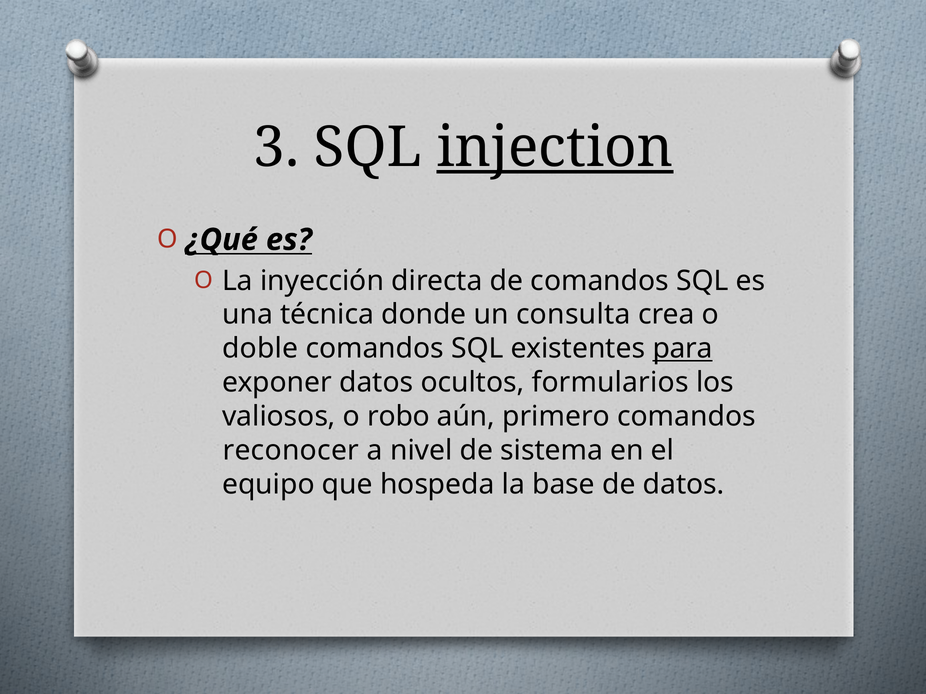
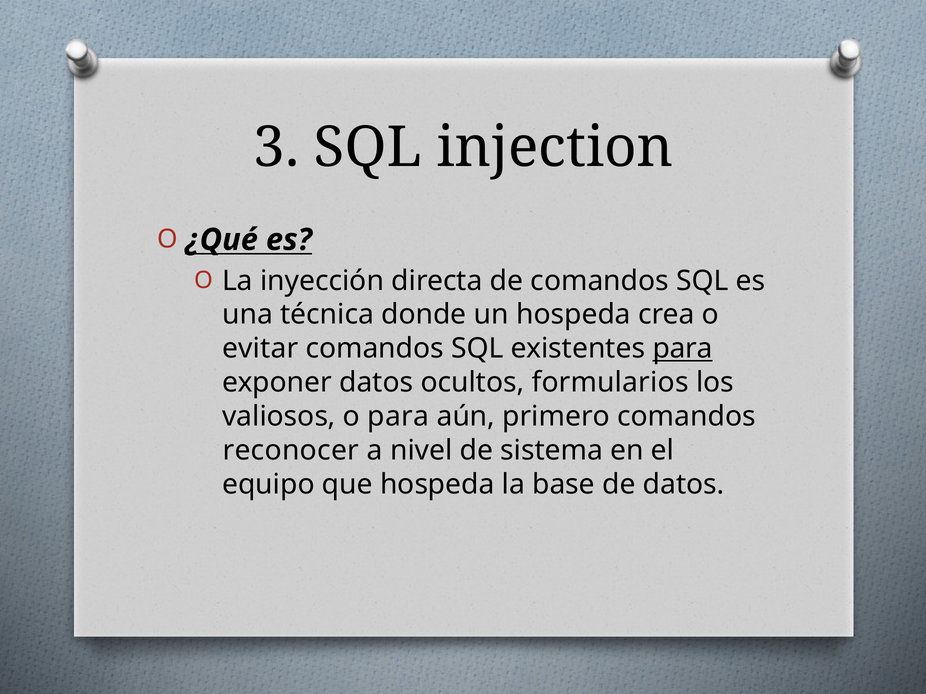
injection underline: present -> none (555, 148)
un consulta: consulta -> hospeda (573, 315)
doble: doble -> evitar (260, 349)
o robo: robo -> para (398, 417)
